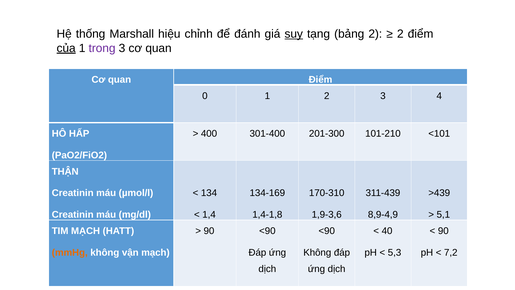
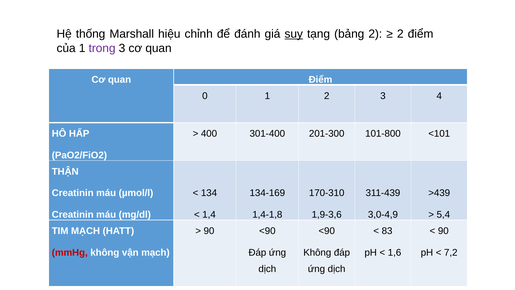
của underline: present -> none (66, 48)
101-210: 101-210 -> 101-800 (383, 134)
8,9-4,9: 8,9-4,9 -> 3,0-4,9 (383, 215)
5,1: 5,1 -> 5,4 (443, 215)
40: 40 -> 83 (387, 231)
mmHg colour: orange -> red (70, 252)
5,3: 5,3 -> 1,6 (395, 252)
